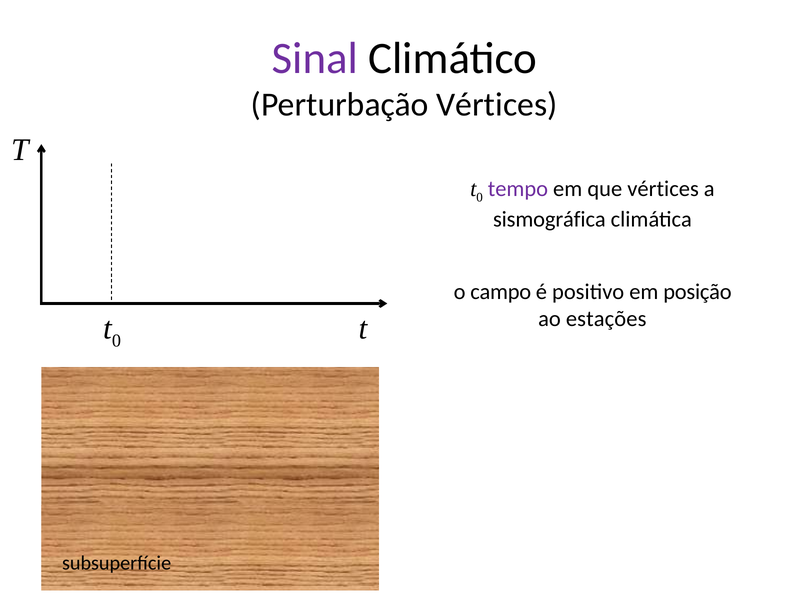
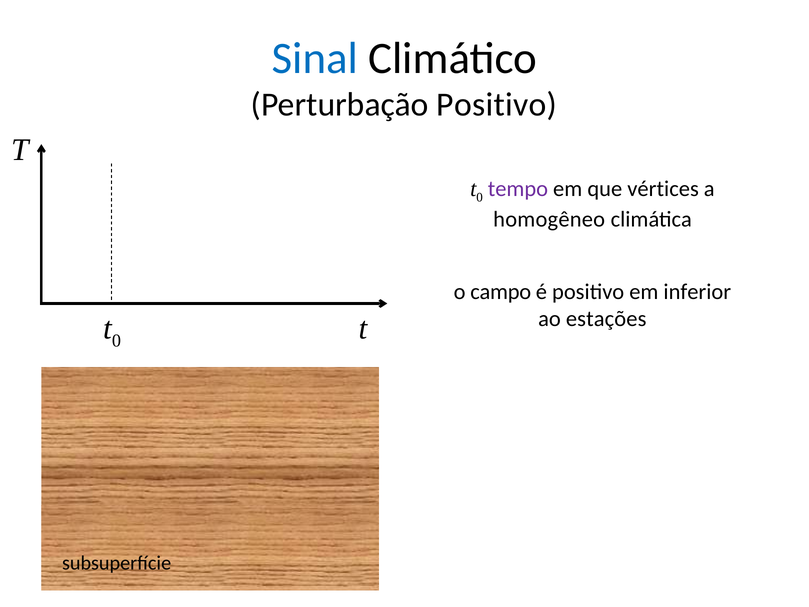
Sinal colour: purple -> blue (315, 58)
Perturbação Vértices: Vértices -> Positivo (497, 105)
sismográfica: sismográfica -> homogêneo (549, 219)
posição: posição -> inferior (697, 292)
